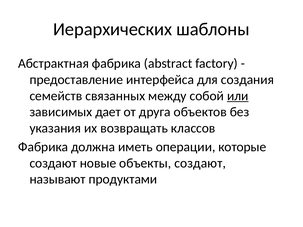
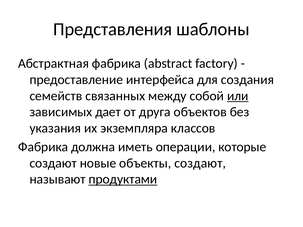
Иерархических: Иерархических -> Представления (113, 29)
возвращать: возвращать -> экземпляра (134, 128)
продуктами underline: none -> present (123, 180)
